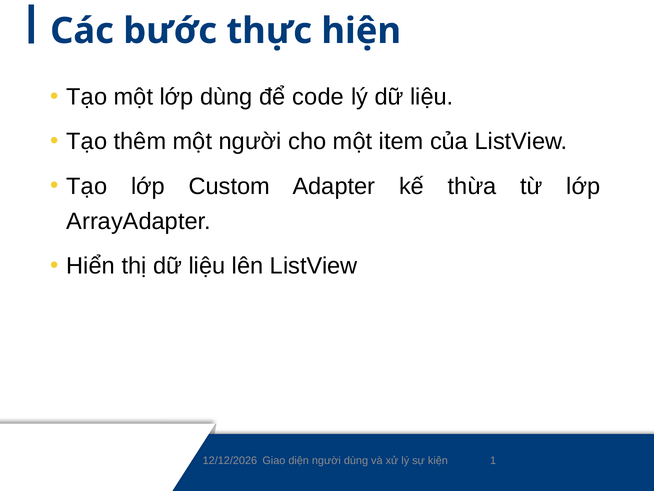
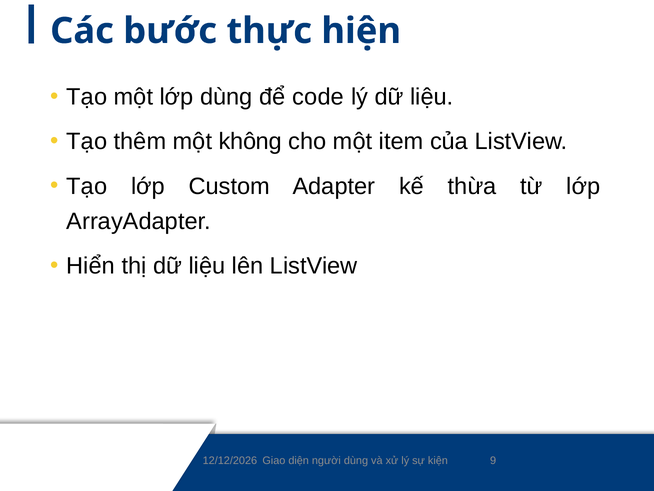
một người: người -> không (250, 142)
1: 1 -> 9 (493, 460)
